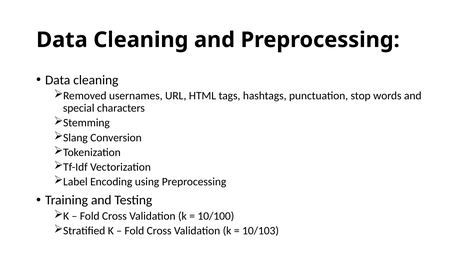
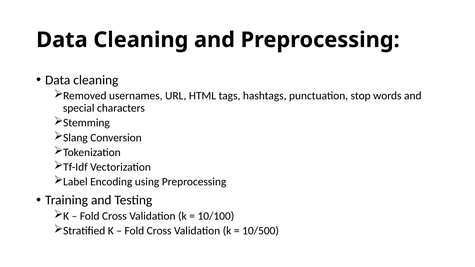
10/103: 10/103 -> 10/500 (261, 231)
